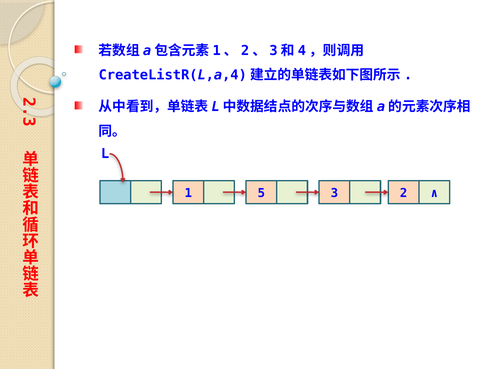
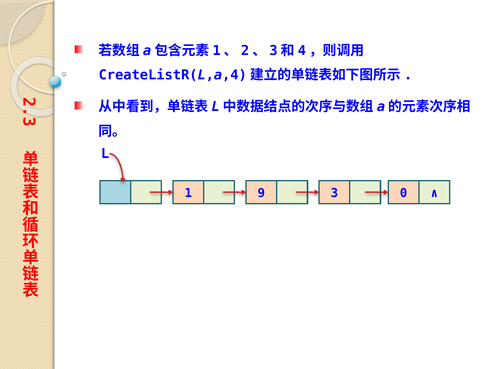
5: 5 -> 9 (261, 193)
3 2: 2 -> 0 (404, 193)
